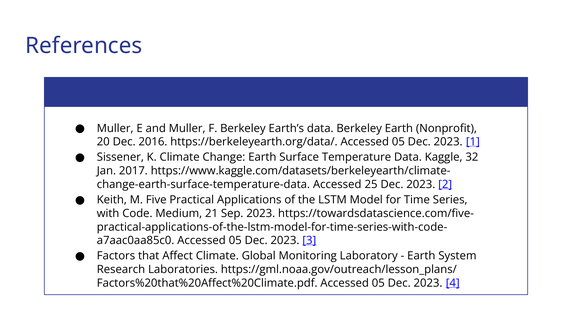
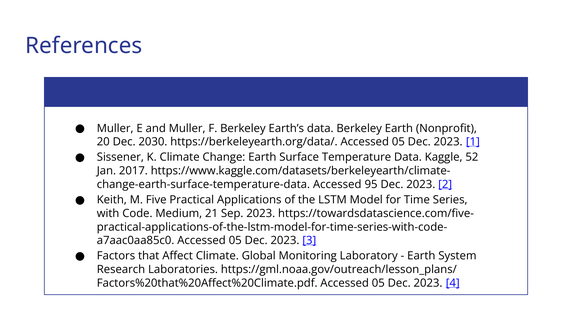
2016: 2016 -> 2030 (153, 142)
32: 32 -> 52 (472, 157)
25: 25 -> 95 (371, 184)
